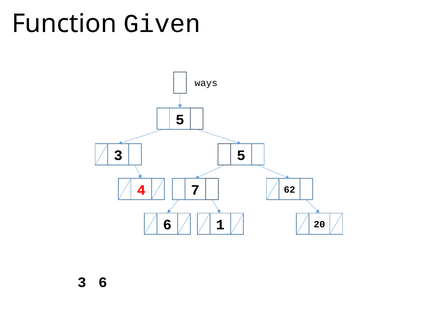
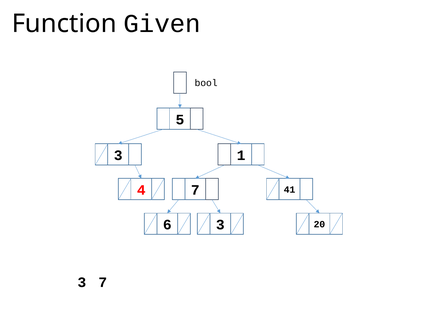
ways: ways -> bool (206, 83)
3 5: 5 -> 1 (241, 155)
62: 62 -> 41 (290, 190)
6 1: 1 -> 3 (220, 225)
3 6: 6 -> 7 (103, 283)
